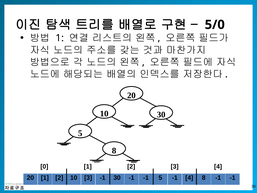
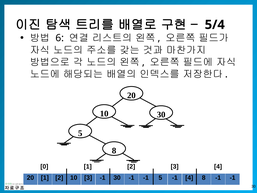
5/0: 5/0 -> 5/4 (215, 25)
1: 1 -> 6 (60, 38)
